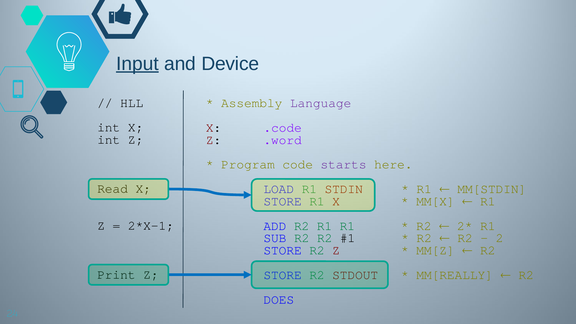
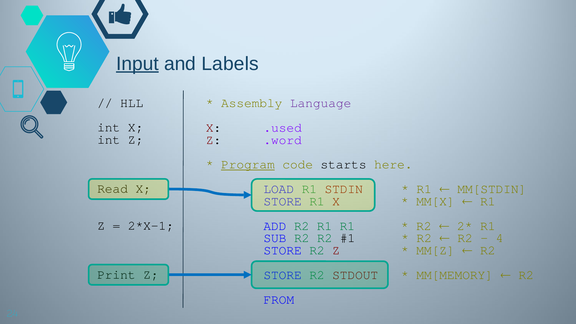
Device: Device -> Labels (230, 64)
.code: .code -> .used (283, 128)
Program underline: none -> present (248, 164)
starts colour: purple -> black (344, 164)
2: 2 -> 4 (500, 238)
MM[REALLY: MM[REALLY -> MM[MEMORY (455, 275)
DOES: DOES -> FROM (279, 300)
